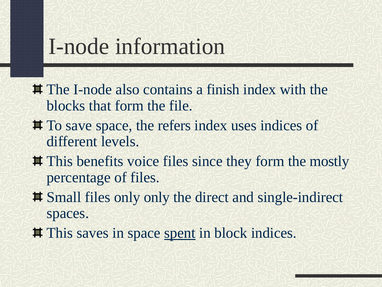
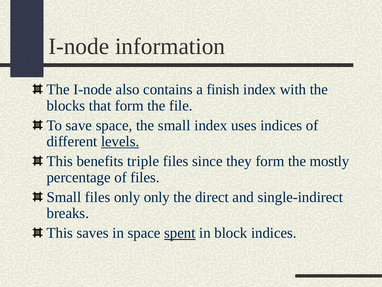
the refers: refers -> small (174, 125)
levels underline: none -> present (120, 141)
voice: voice -> triple (143, 161)
spaces: spaces -> breaks (68, 213)
